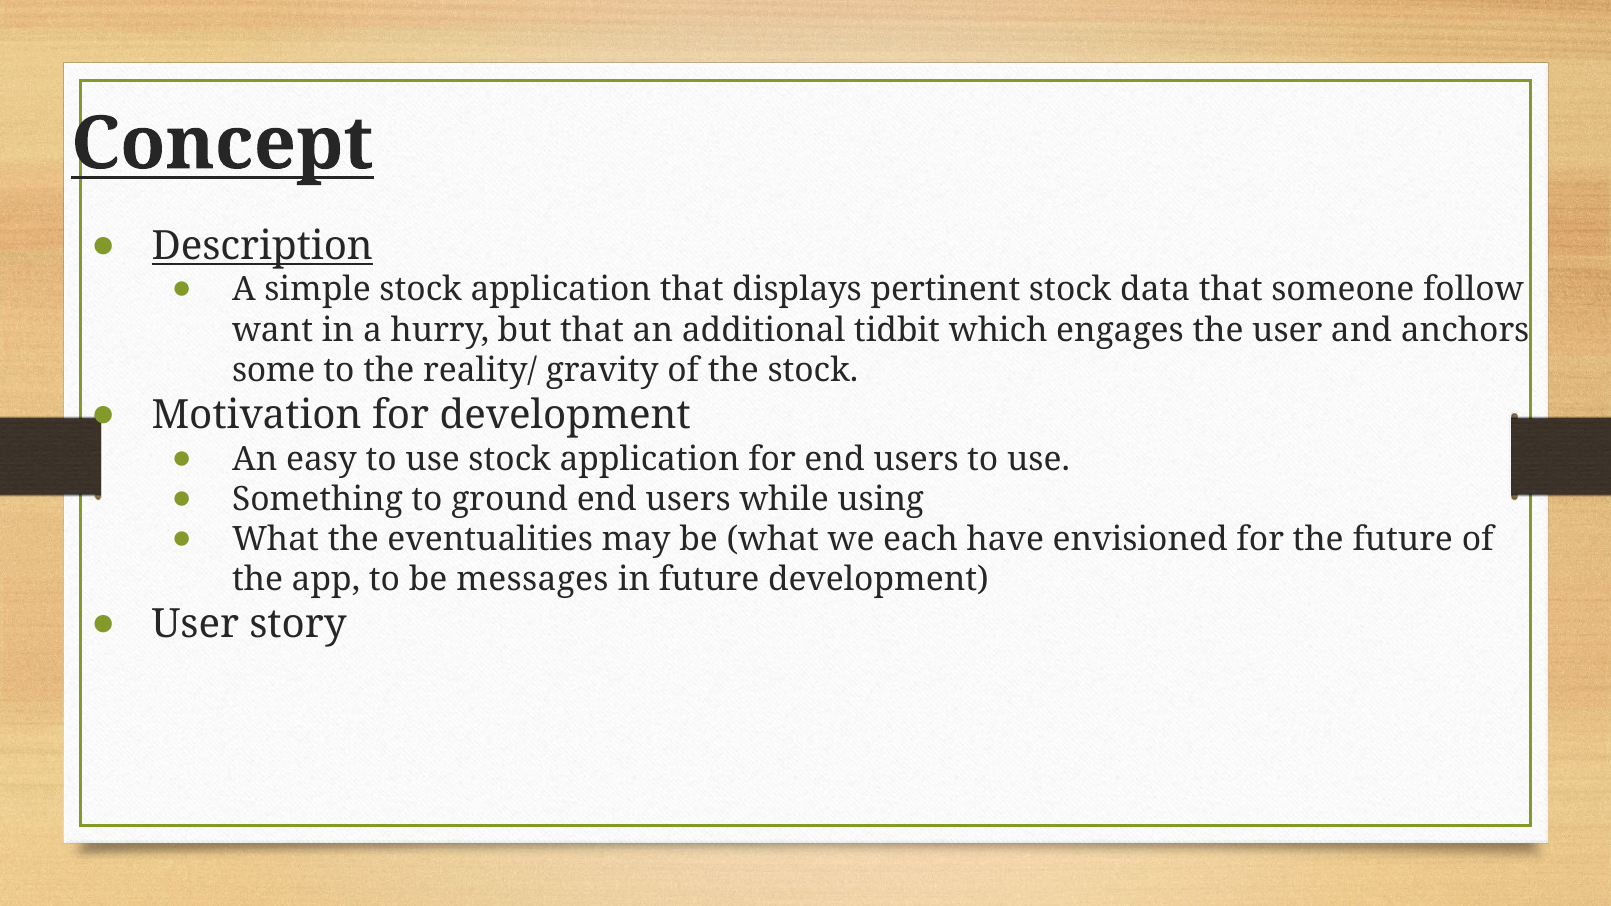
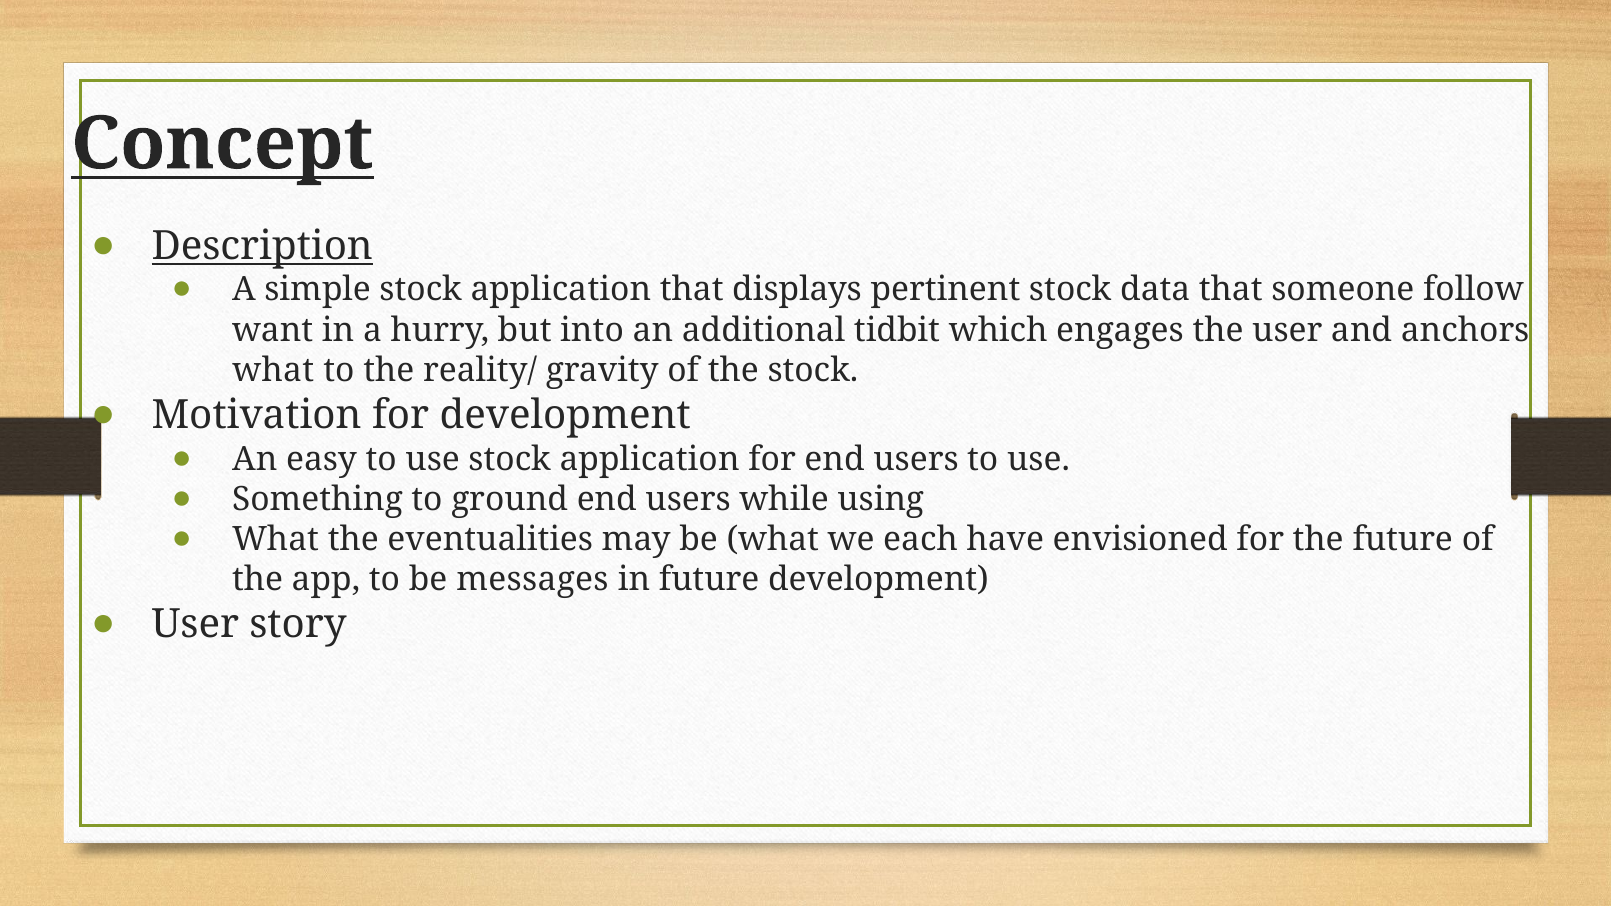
but that: that -> into (592, 330)
some: some -> what (273, 370)
